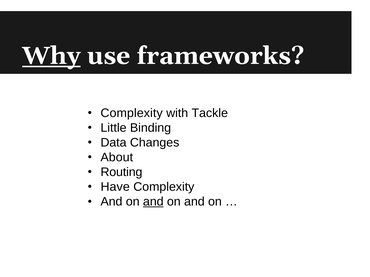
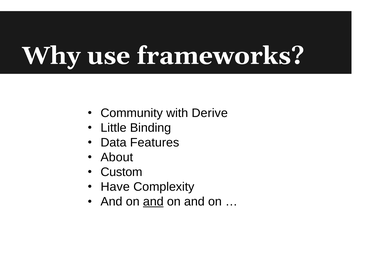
Why underline: present -> none (51, 56)
Complexity: Complexity -> Community (132, 113)
Tackle: Tackle -> Derive (210, 113)
Changes: Changes -> Features (155, 143)
Routing: Routing -> Custom (121, 172)
